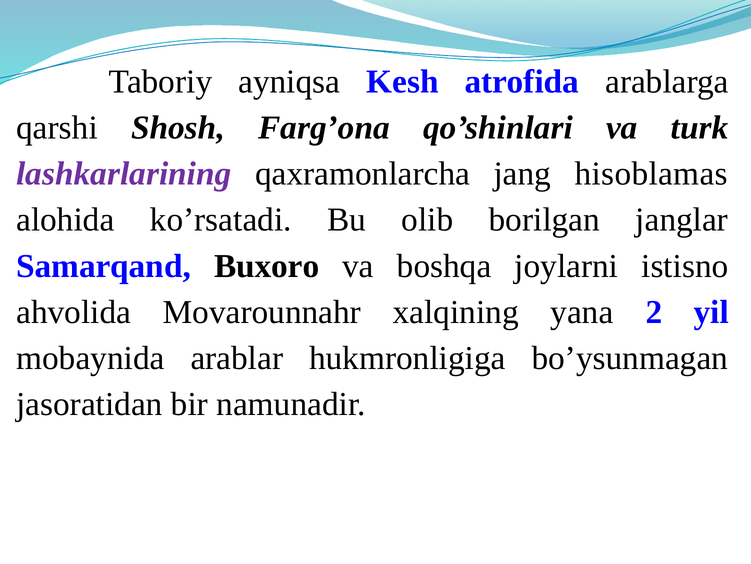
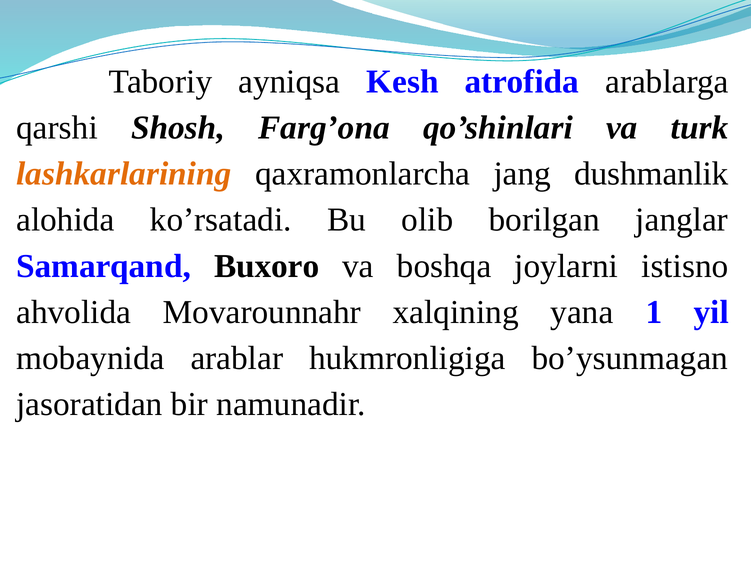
lashkarlarining colour: purple -> orange (124, 174)
hisoblamas: hisoblamas -> dushmanlik (651, 174)
2: 2 -> 1 (654, 312)
